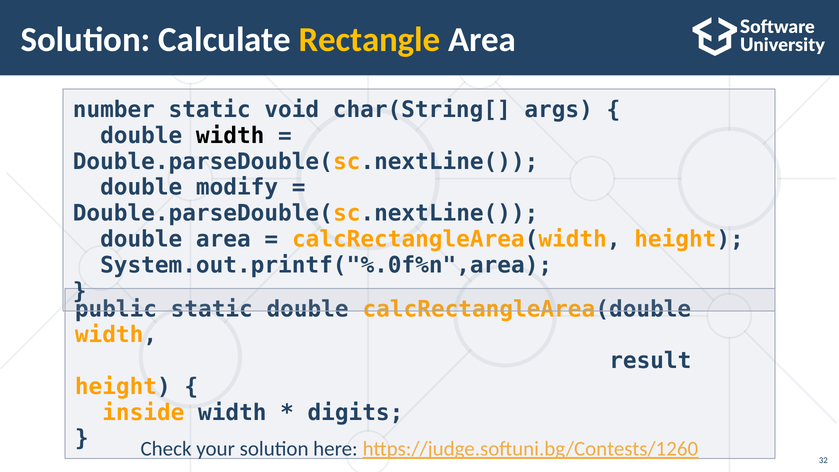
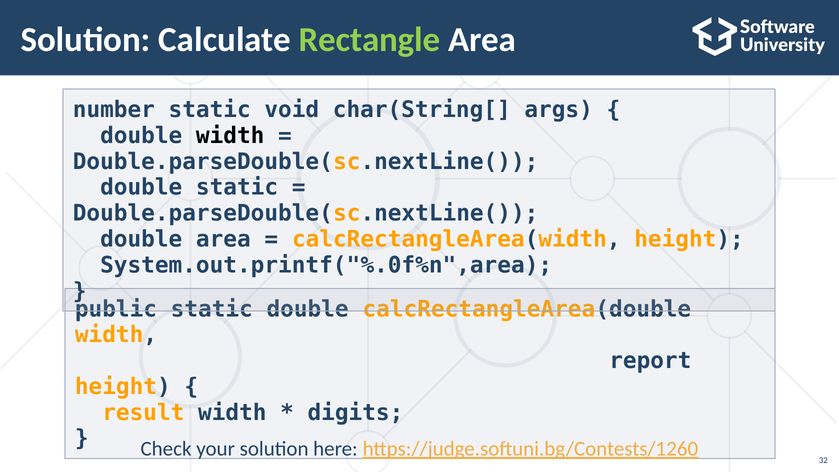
Rectangle colour: yellow -> light green (369, 40)
double modify: modify -> static (237, 187)
result: result -> report (650, 361)
inside: inside -> result (143, 413)
